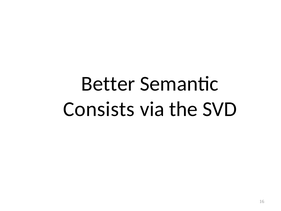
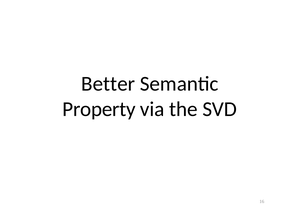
Consists: Consists -> Property (99, 109)
